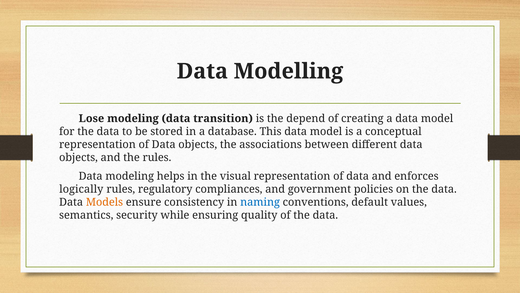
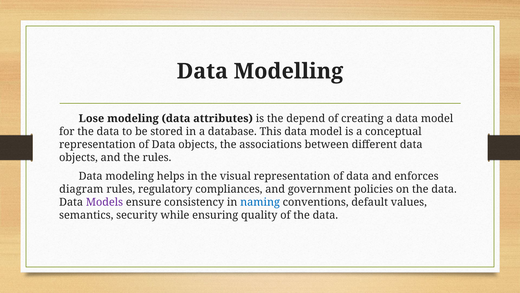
transition: transition -> attributes (223, 118)
logically: logically -> diagram (81, 189)
Models colour: orange -> purple (104, 202)
